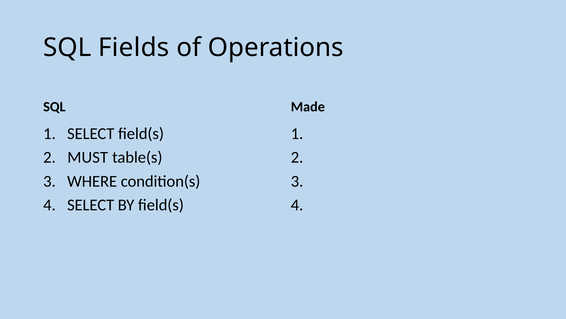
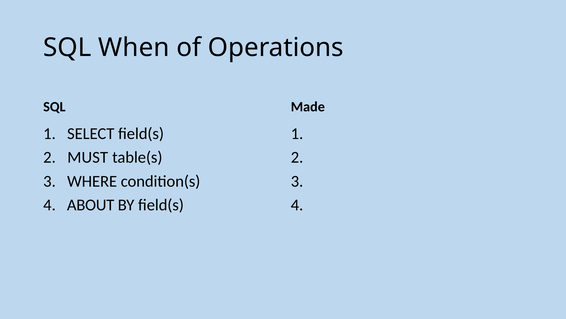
Fields: Fields -> When (134, 48)
SELECT: SELECT -> ABOUT (91, 205)
